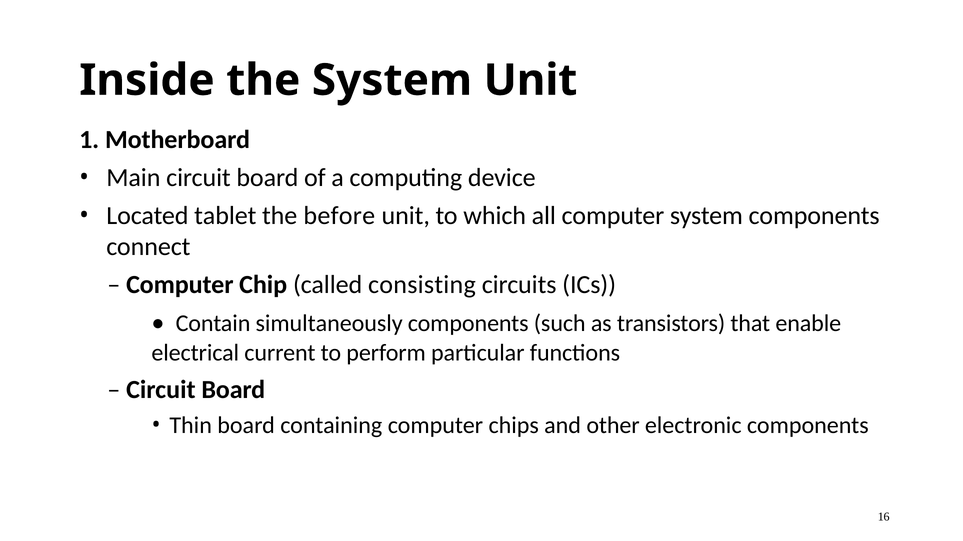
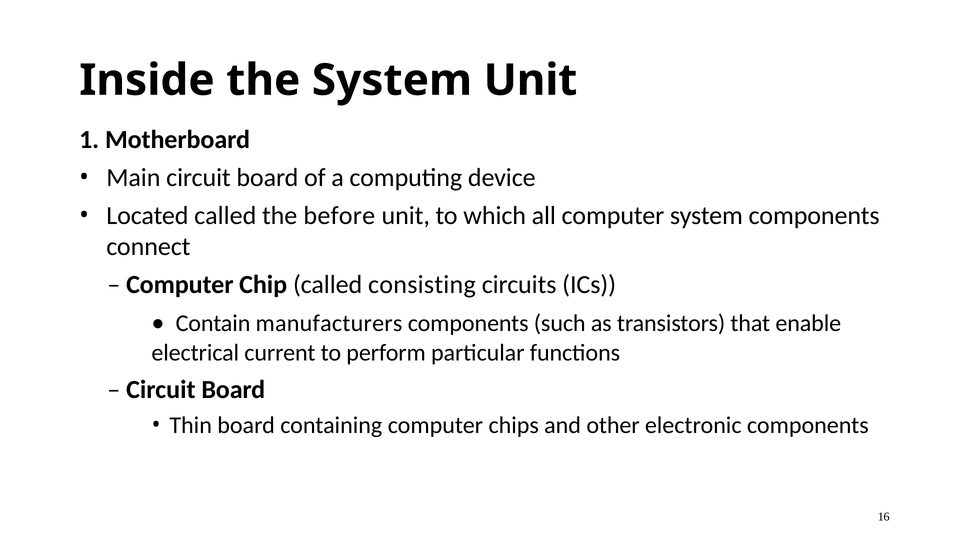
Located tablet: tablet -> called (225, 216)
simultaneously: simultaneously -> manufacturers (329, 324)
